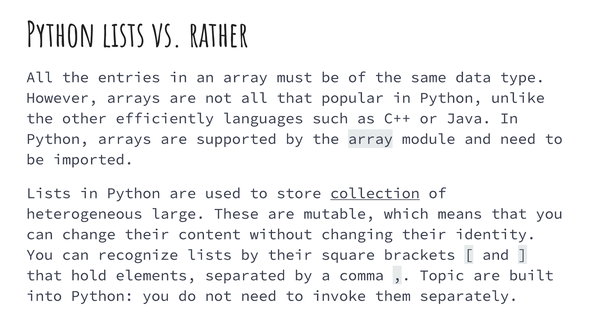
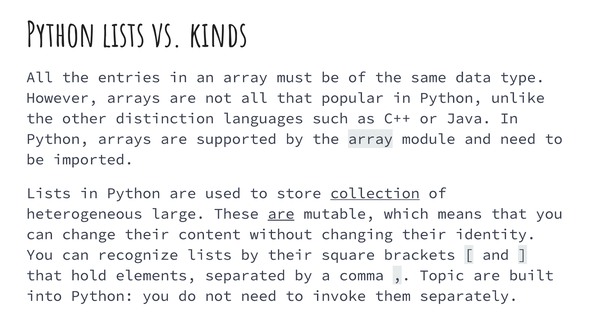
rather: rather -> kinds (218, 36)
efficiently: efficiently -> distinction (165, 119)
are underline: none -> present (281, 214)
